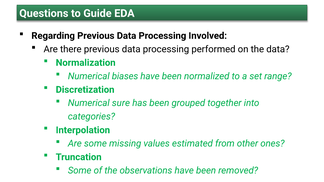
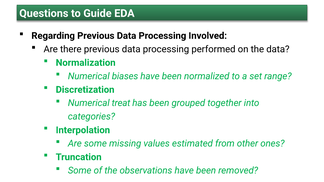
sure: sure -> treat (121, 103)
